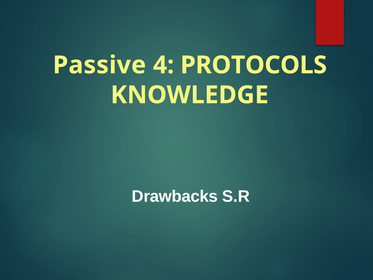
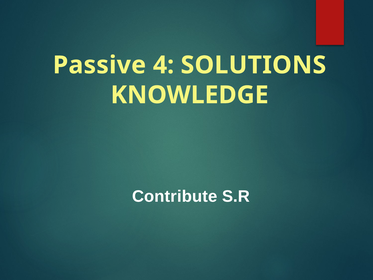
PROTOCOLS: PROTOCOLS -> SOLUTIONS (253, 65)
Drawbacks: Drawbacks -> Contribute (175, 196)
